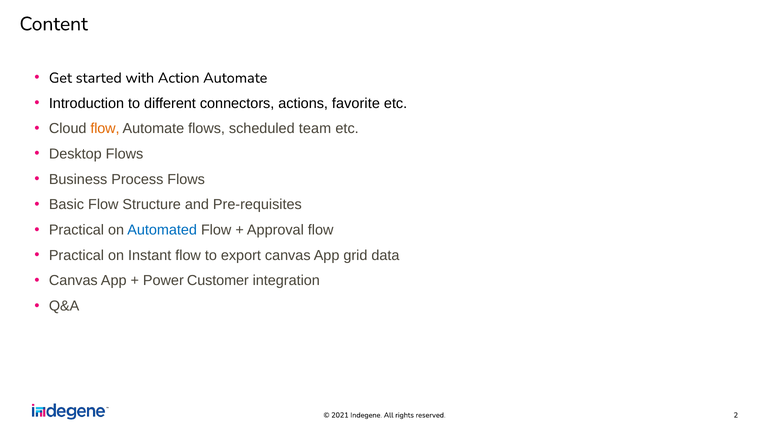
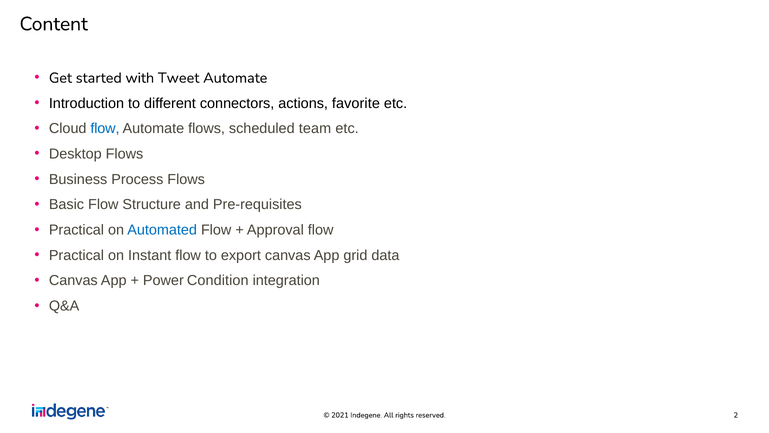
Action: Action -> Tweet (179, 78)
flow colour: orange -> blue (105, 129)
Customer: Customer -> Condition (218, 280)
